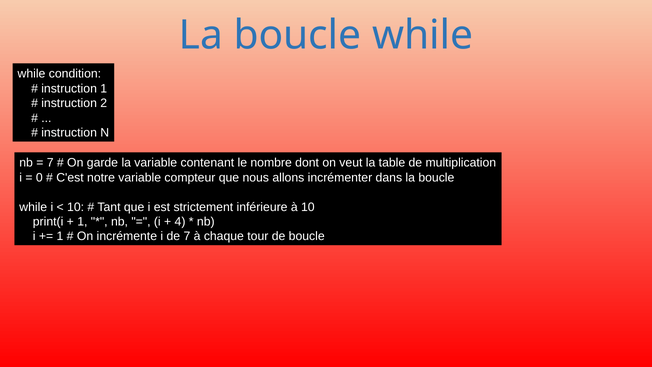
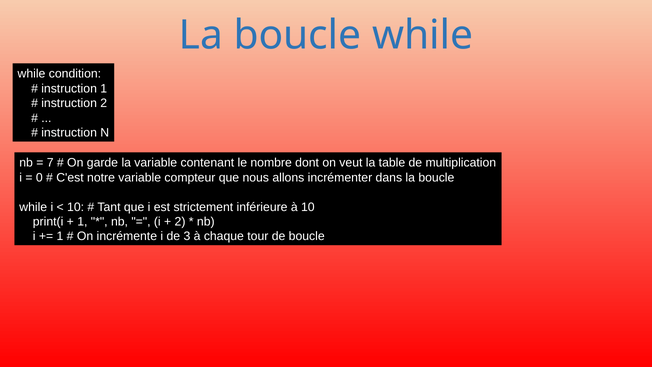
4: 4 -> 2 (180, 222)
de 7: 7 -> 3 (187, 236)
